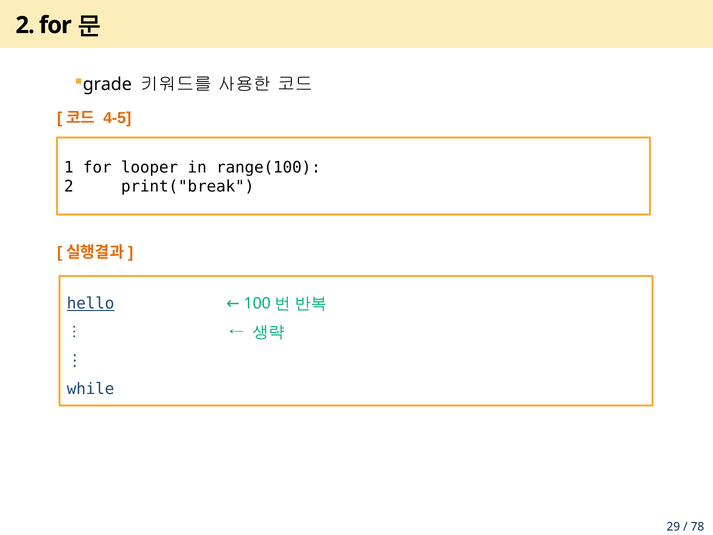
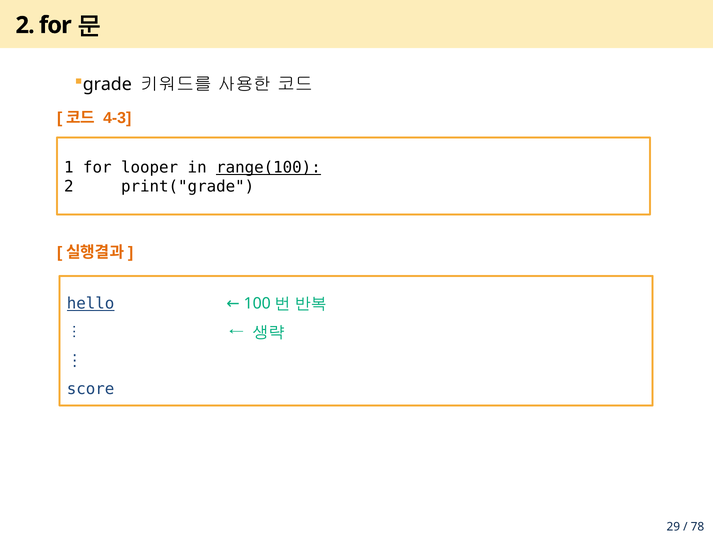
4-5: 4-5 -> 4-3 (117, 118)
range(100 underline: none -> present (268, 168)
print("break: print("break -> print("grade (188, 187)
while: while -> score (91, 389)
